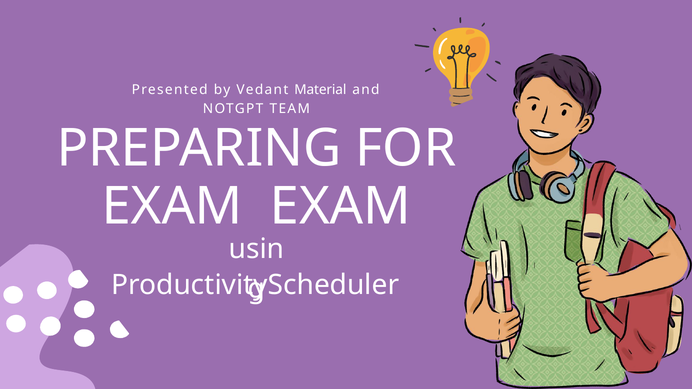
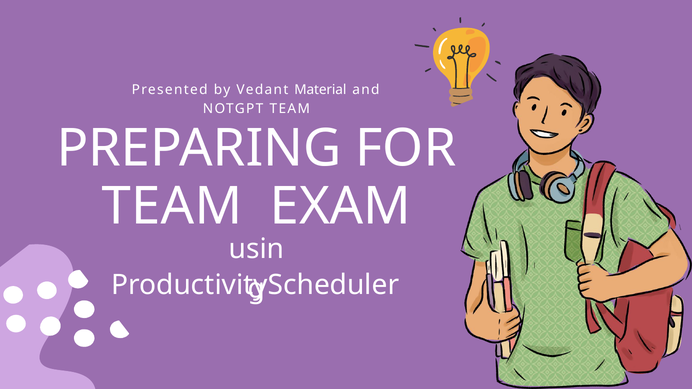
EXAM: EXAM -> TEAM (172, 206)
